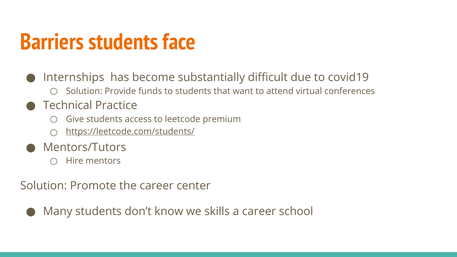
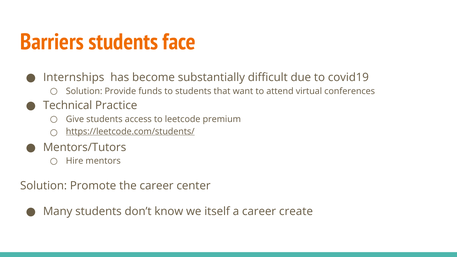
skills: skills -> itself (217, 212)
school: school -> create (296, 212)
